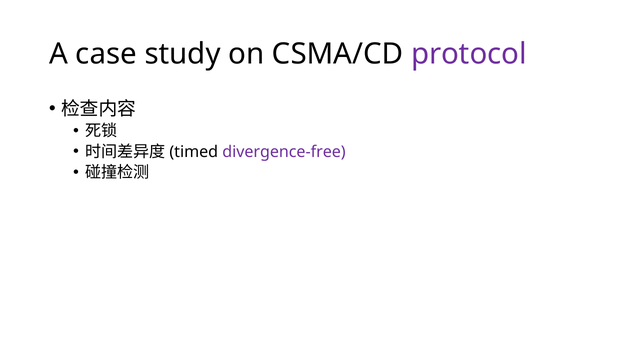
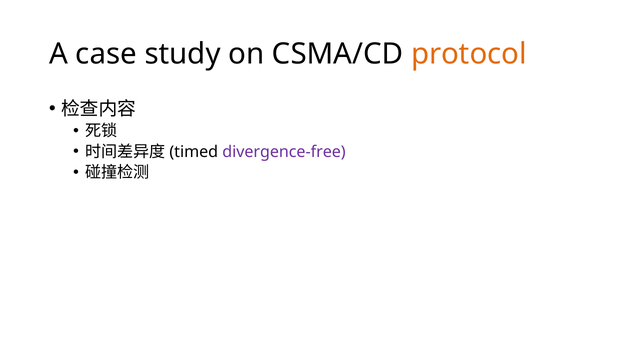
protocol colour: purple -> orange (469, 54)
